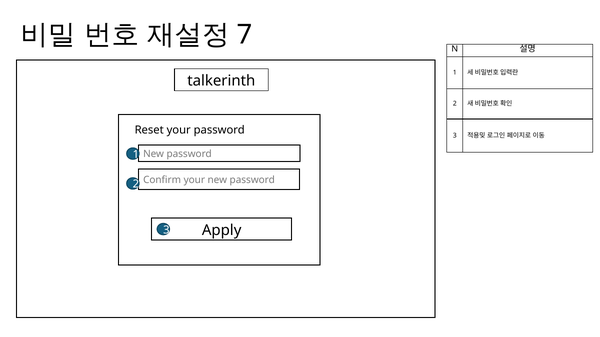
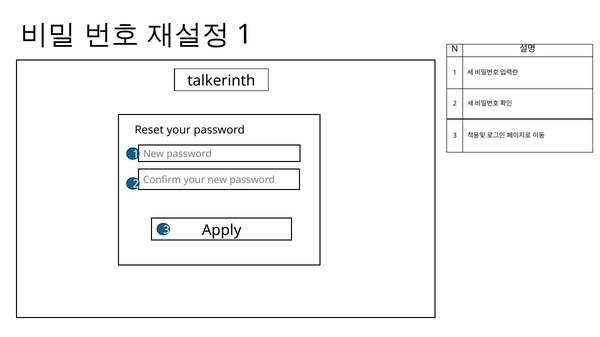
7: 7 -> 1 (245, 35)
